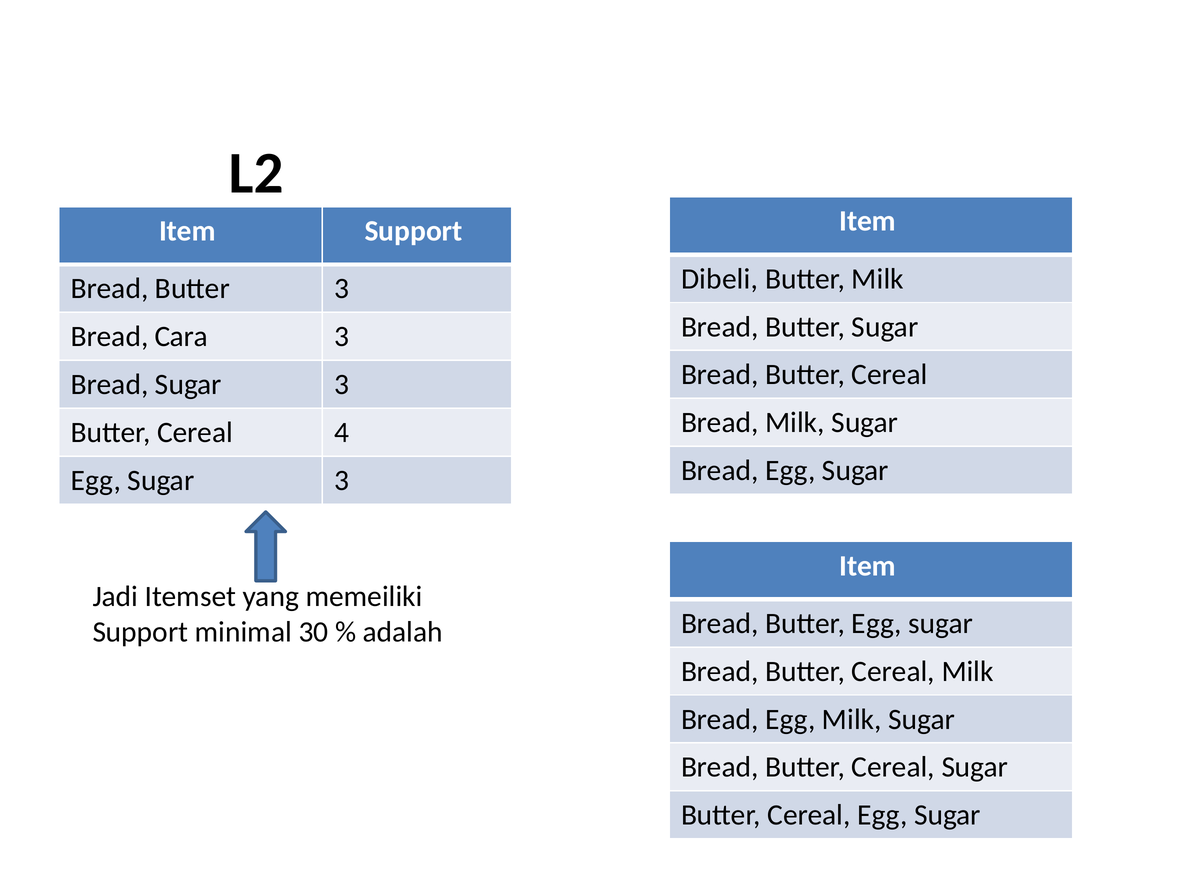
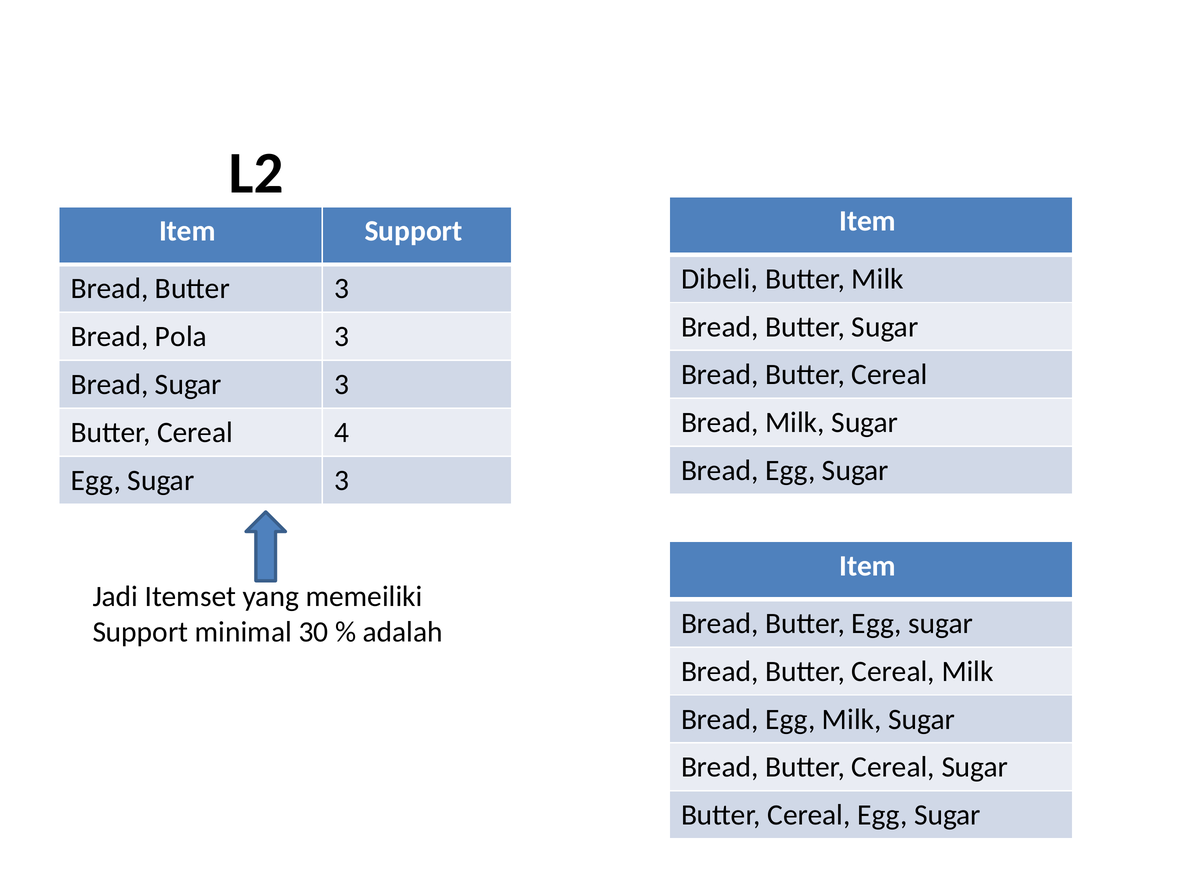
Cara: Cara -> Pola (181, 337)
